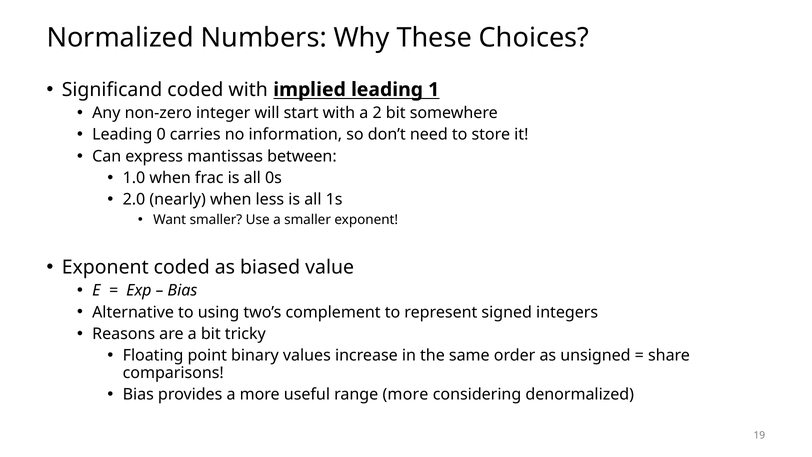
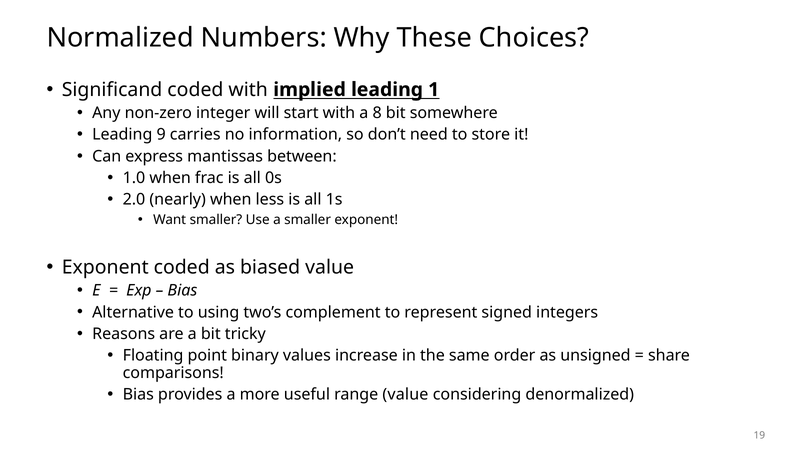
2: 2 -> 8 (377, 113)
0: 0 -> 9 (161, 135)
range more: more -> value (405, 394)
